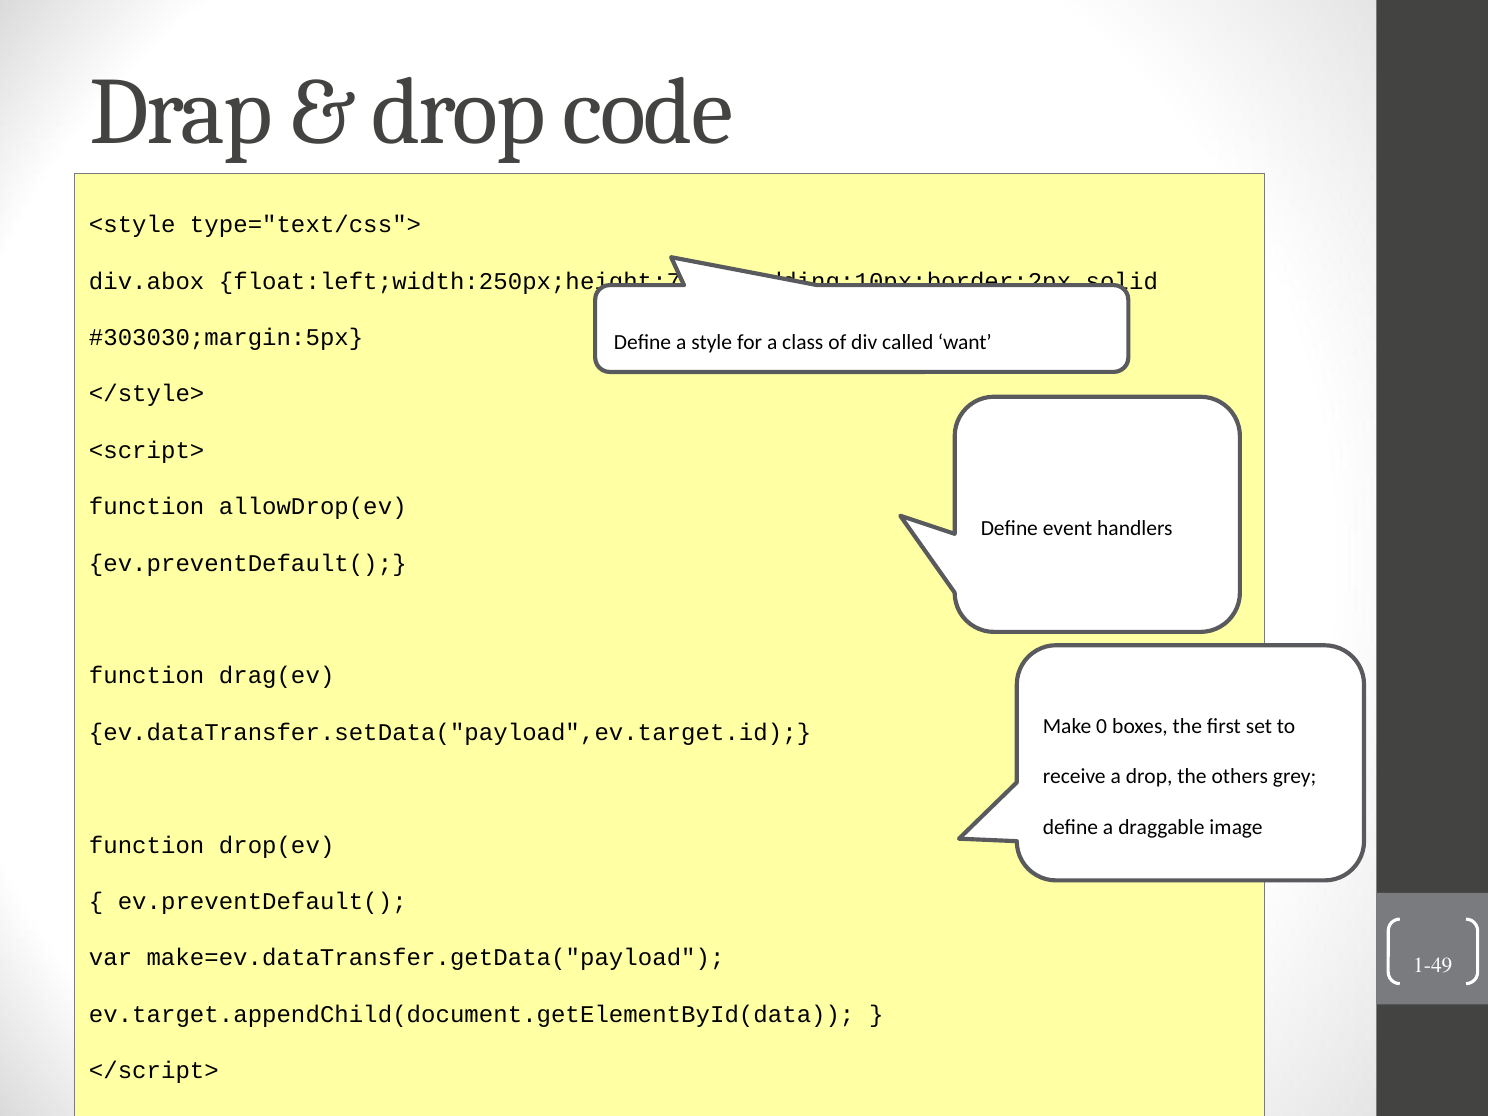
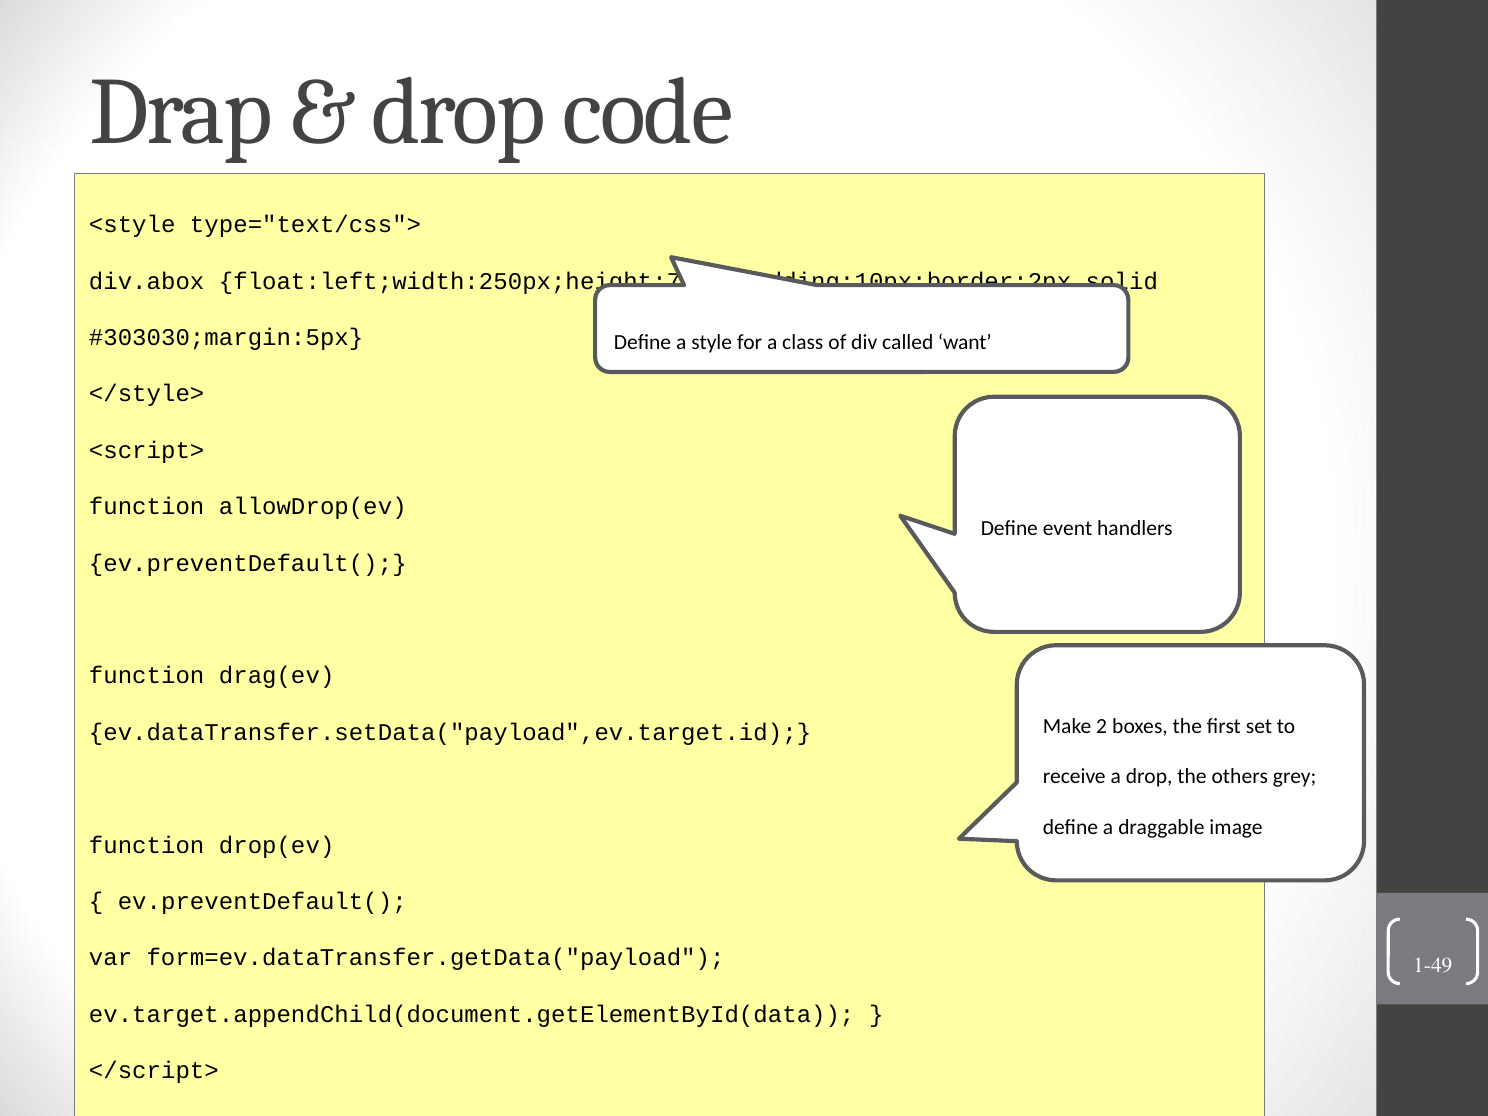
0: 0 -> 2 (1102, 726)
make=ev.dataTransfer.getData("payload: make=ev.dataTransfer.getData("payload -> form=ev.dataTransfer.getData("payload (436, 958)
